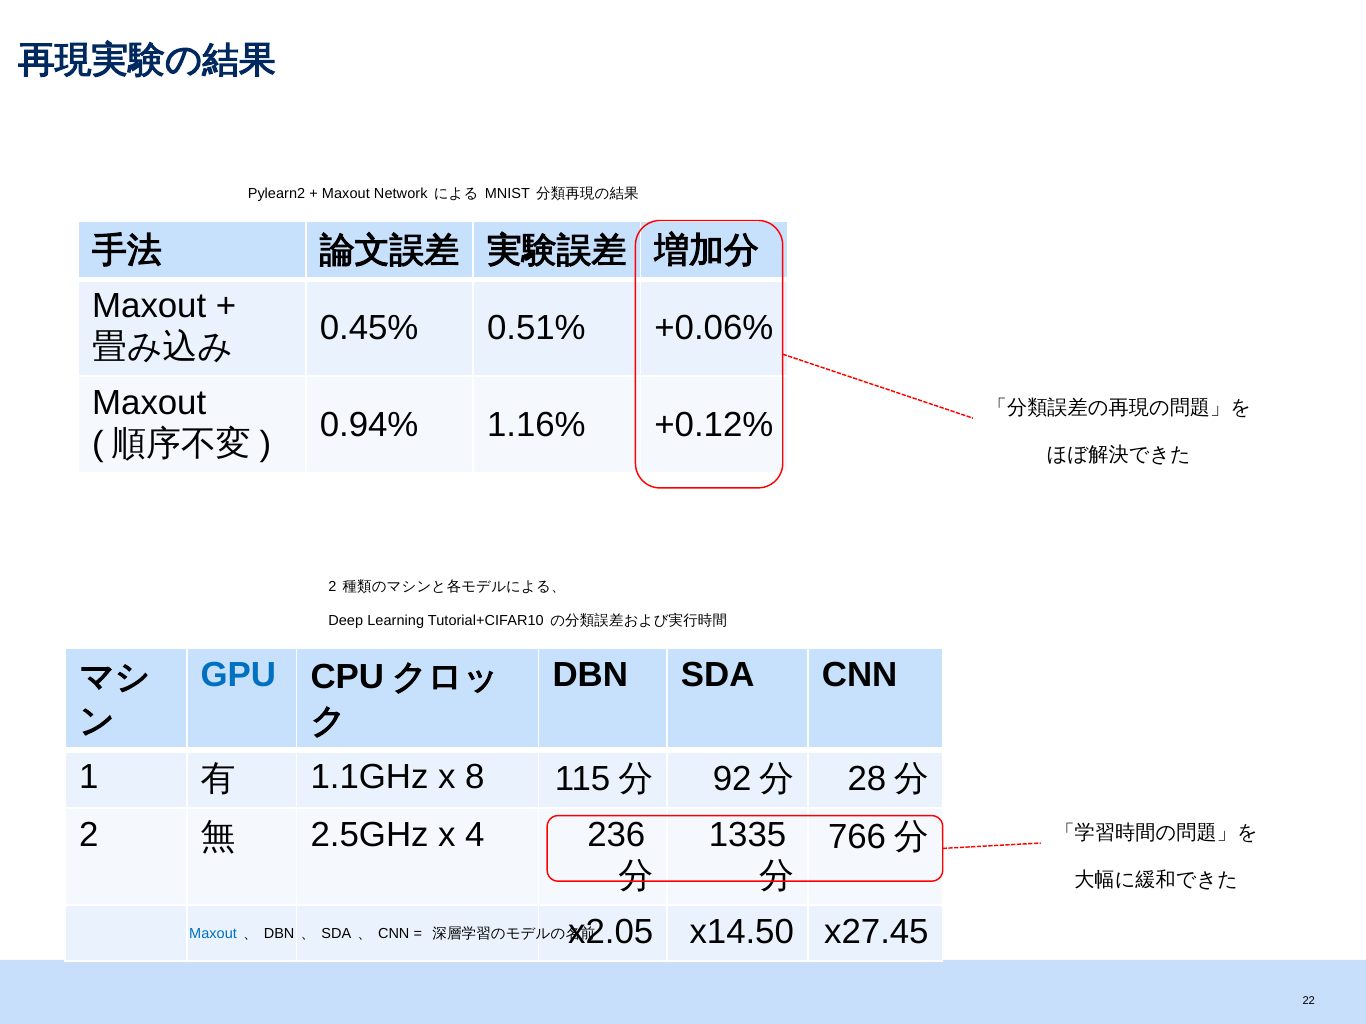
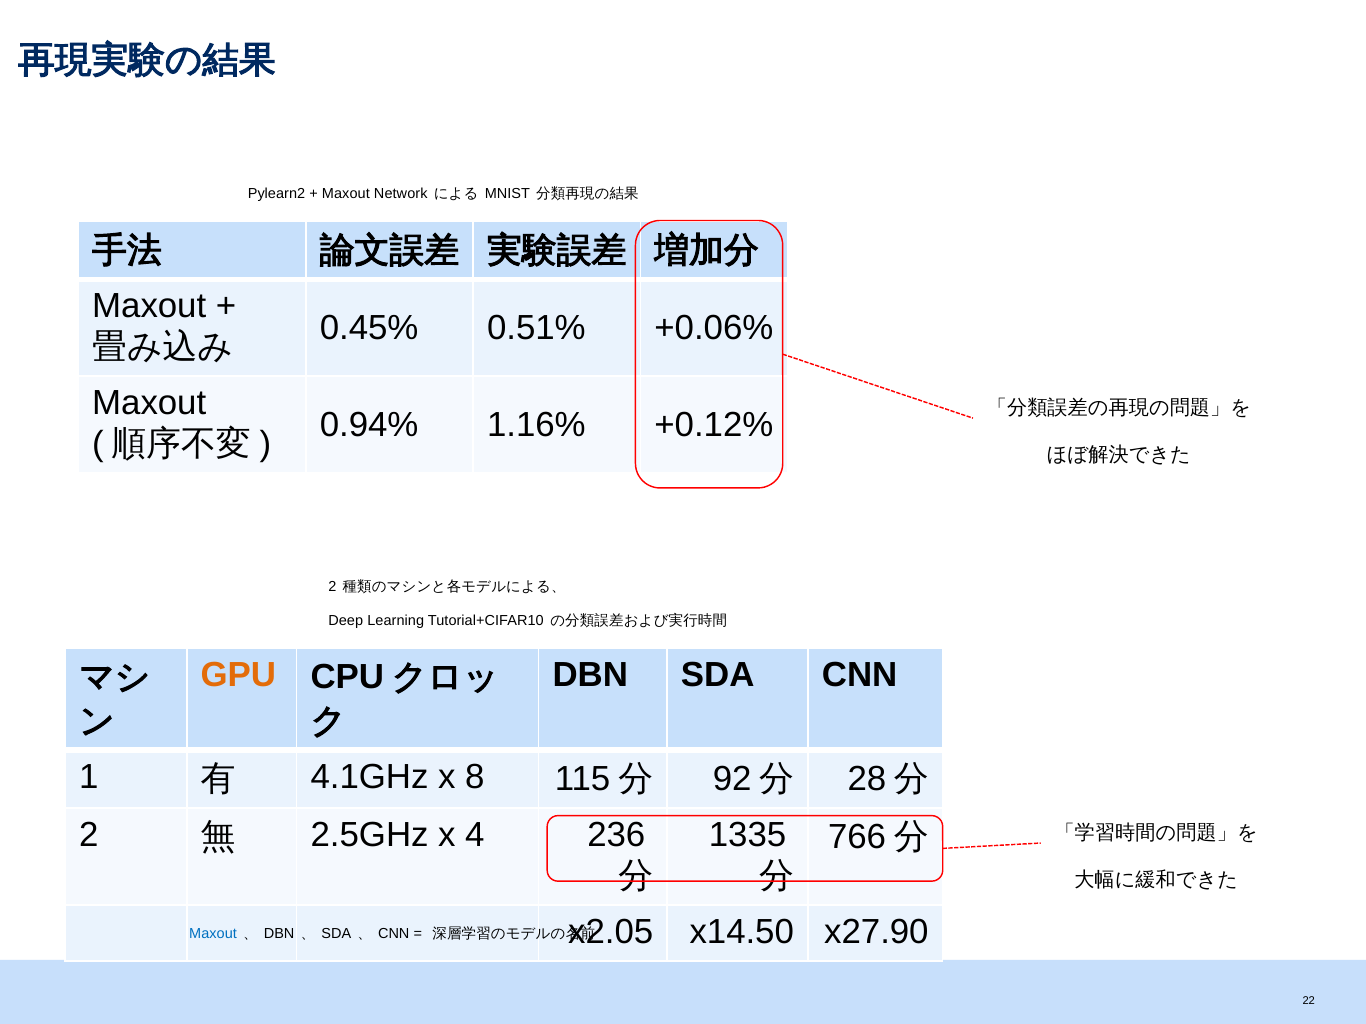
GPU colour: blue -> orange (238, 676)
1.1GHz: 1.1GHz -> 4.1GHz (370, 777)
x27.45: x27.45 -> x27.90 (876, 932)
